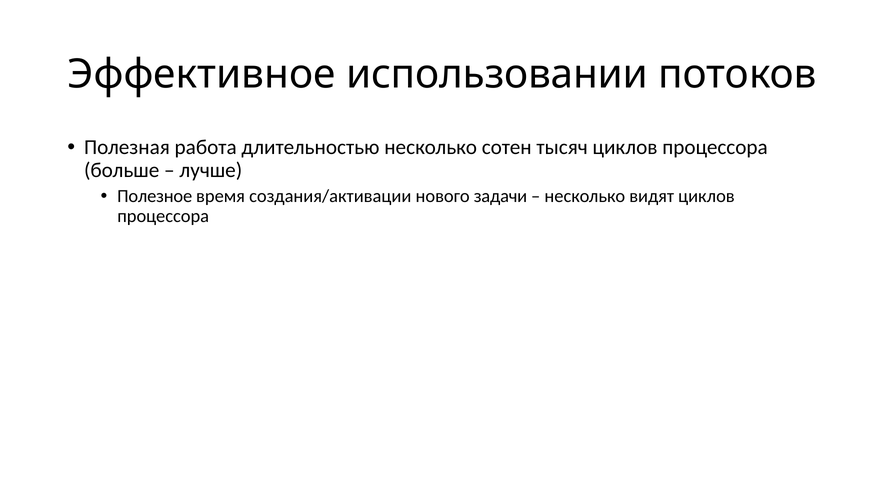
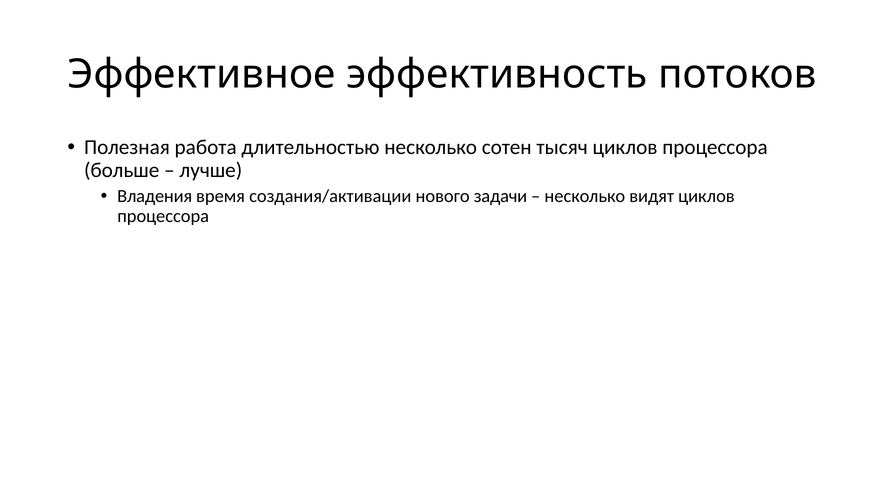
использовании: использовании -> эффективность (497, 74)
Полезное: Полезное -> Владения (155, 196)
